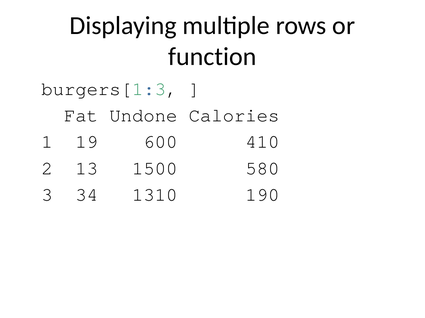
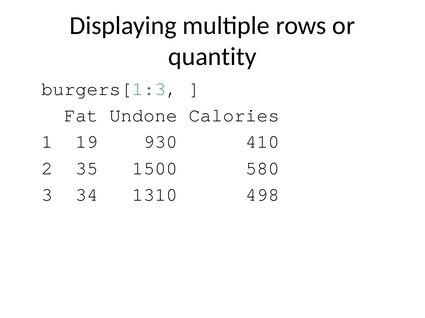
function: function -> quantity (212, 57)
600: 600 -> 930 (161, 142)
13: 13 -> 35 (87, 169)
190: 190 -> 498 (263, 195)
